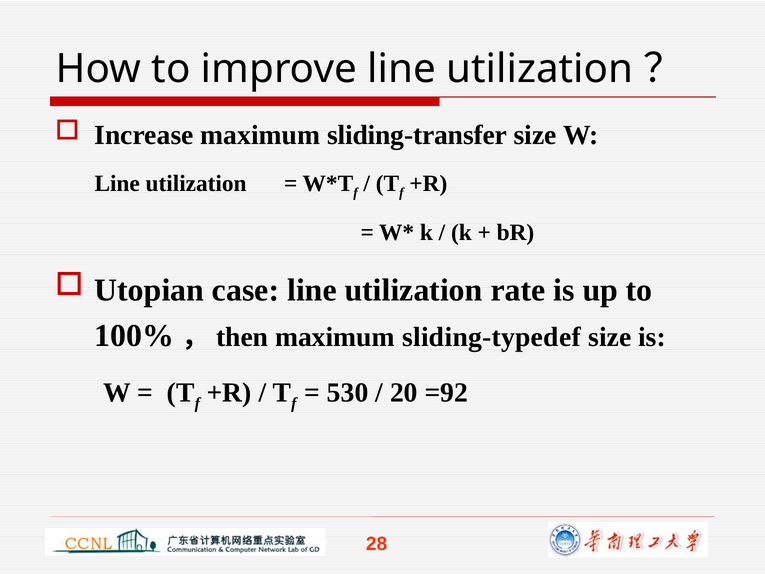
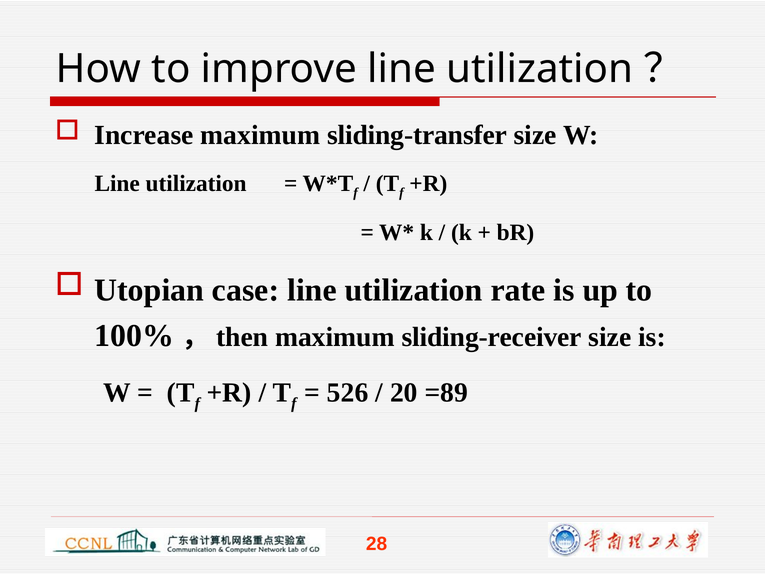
sliding-typedef: sliding-typedef -> sliding-receiver (492, 337)
530: 530 -> 526 (348, 393)
=92: =92 -> =89 (446, 393)
